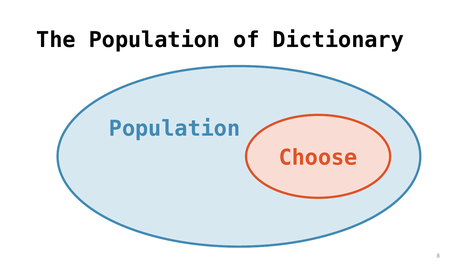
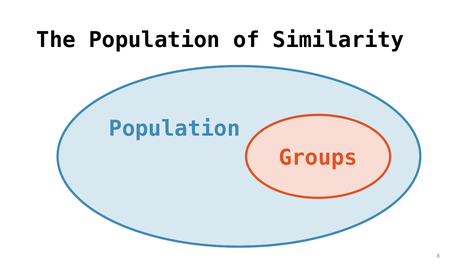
Dictionary: Dictionary -> Similarity (338, 40)
Choose: Choose -> Groups (318, 158)
